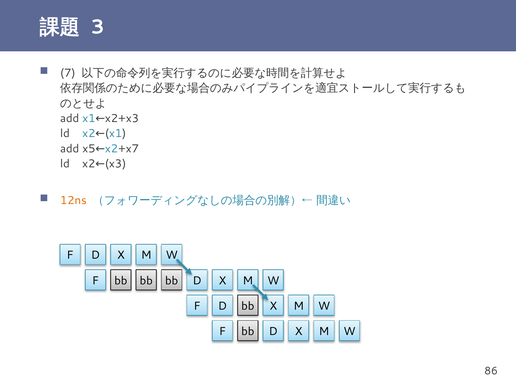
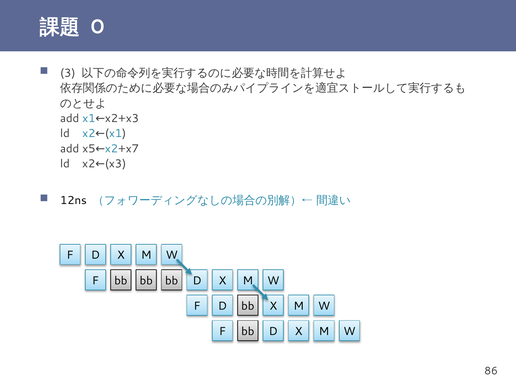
3: 3 -> 0 (98, 27)
7: 7 -> 3 (68, 73)
12ns colour: orange -> black (73, 200)
